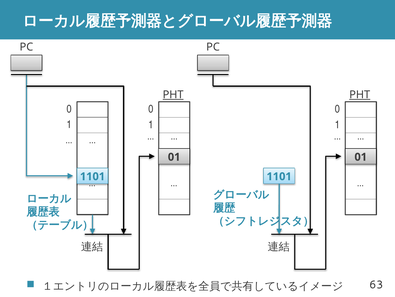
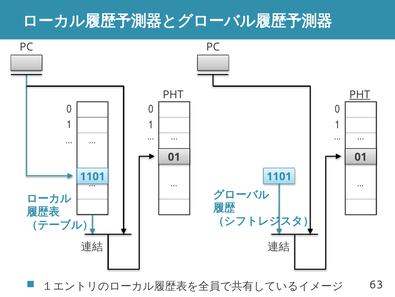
PHT underline: present -> none (173, 94)
